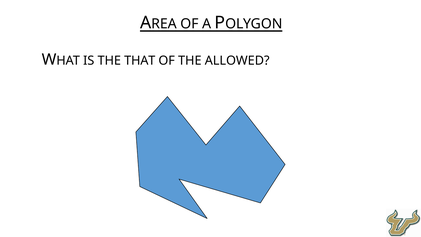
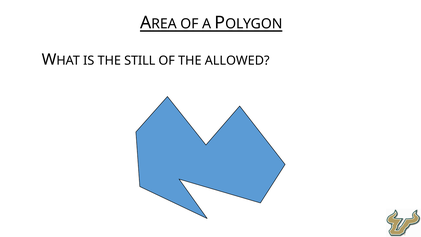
THAT: THAT -> STILL (140, 61)
